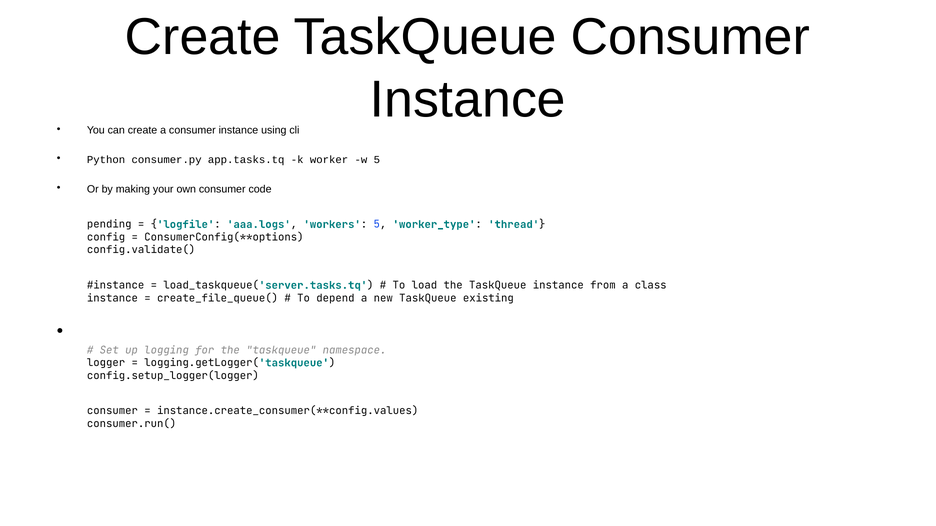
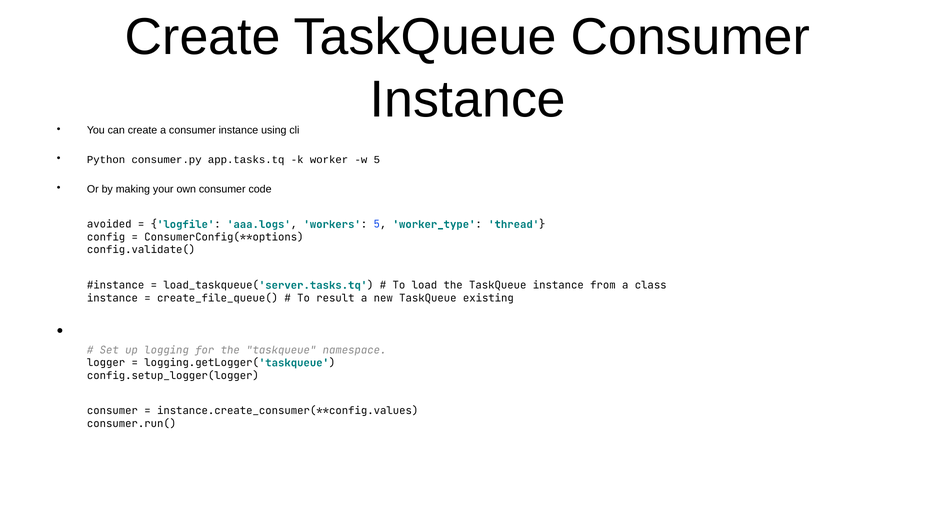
pending: pending -> avoided (109, 225)
depend: depend -> result (335, 298)
